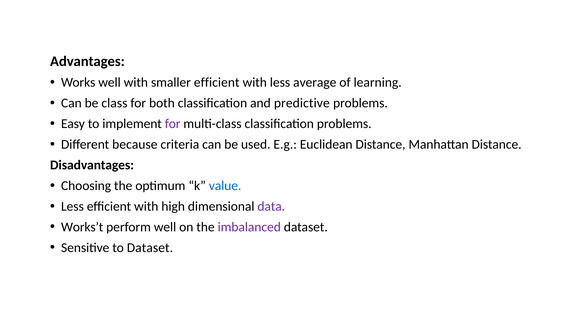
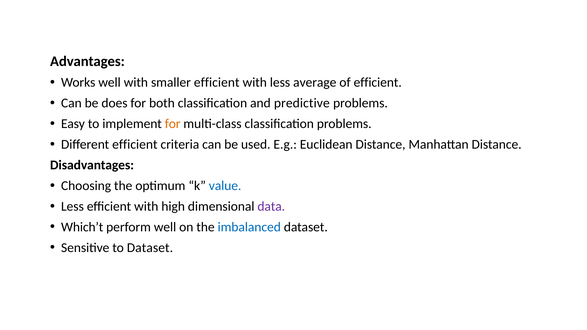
of learning: learning -> efficient (378, 83)
class: class -> does (114, 103)
for colour: purple -> orange (173, 124)
Different because: because -> efficient (135, 144)
Works’t: Works’t -> Which’t (82, 227)
imbalanced colour: purple -> blue (249, 227)
